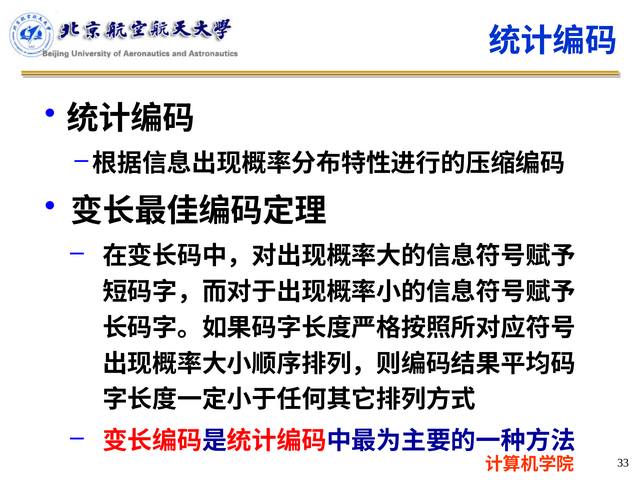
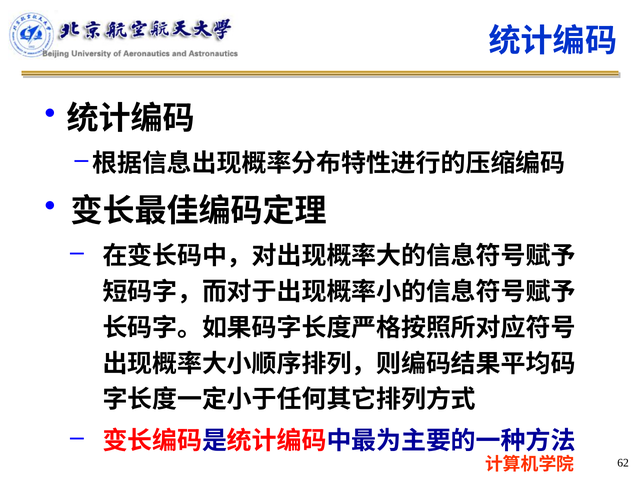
33: 33 -> 62 (623, 463)
